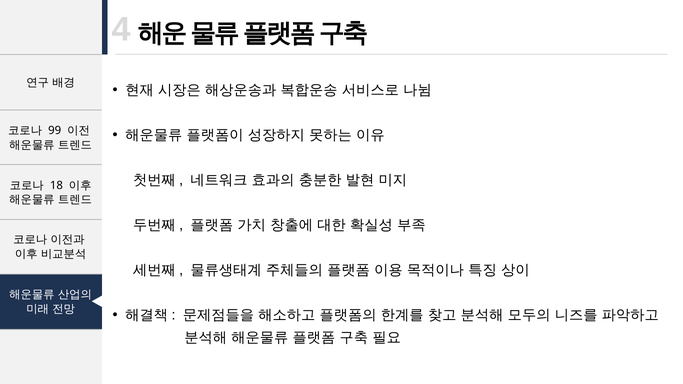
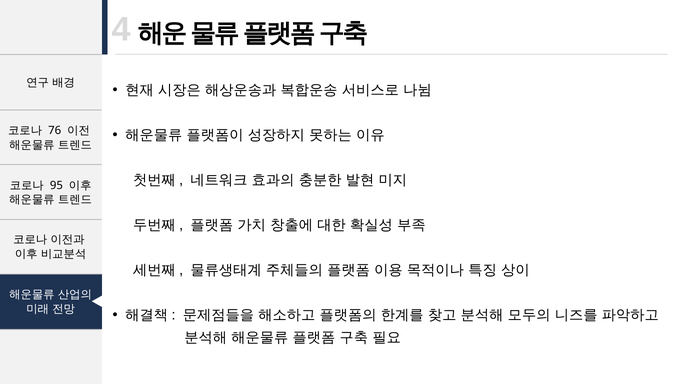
99: 99 -> 76 (55, 131)
18: 18 -> 95 (56, 186)
